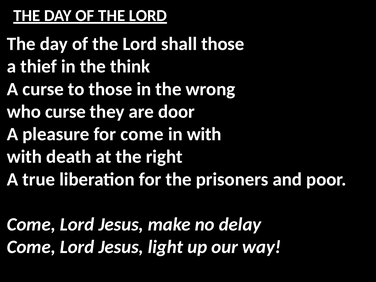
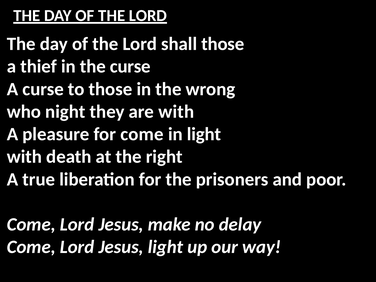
the think: think -> curse (130, 67)
who curse: curse -> night (65, 112)
are door: door -> with (176, 112)
in with: with -> light (204, 134)
